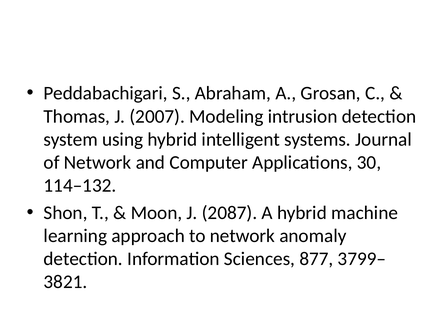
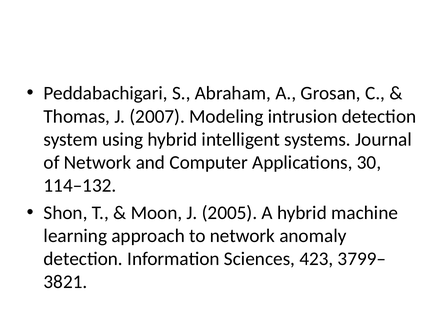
2087: 2087 -> 2005 (230, 213)
877: 877 -> 423 (316, 259)
